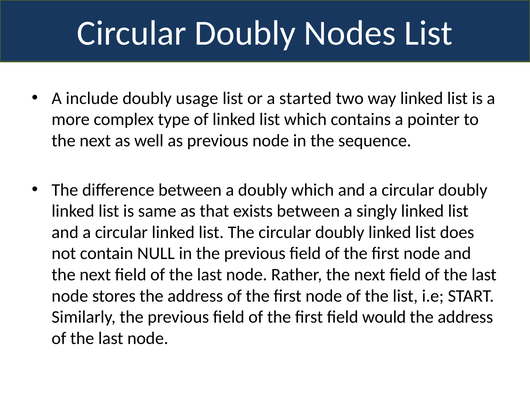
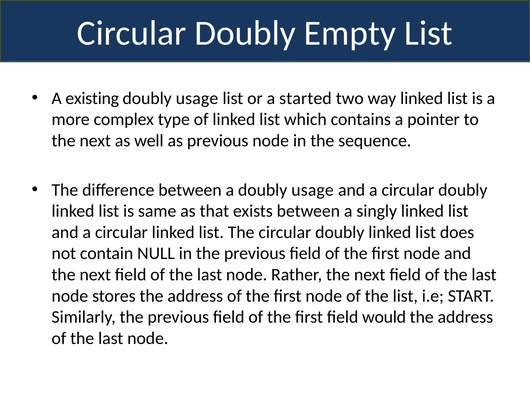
Nodes: Nodes -> Empty (350, 33)
include: include -> existing (92, 98)
a doubly which: which -> usage (313, 190)
